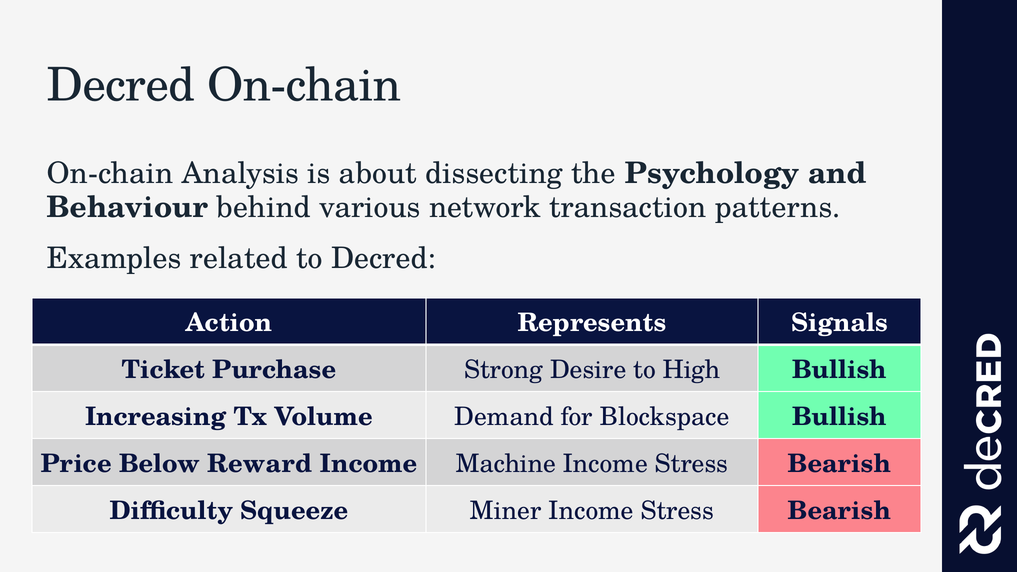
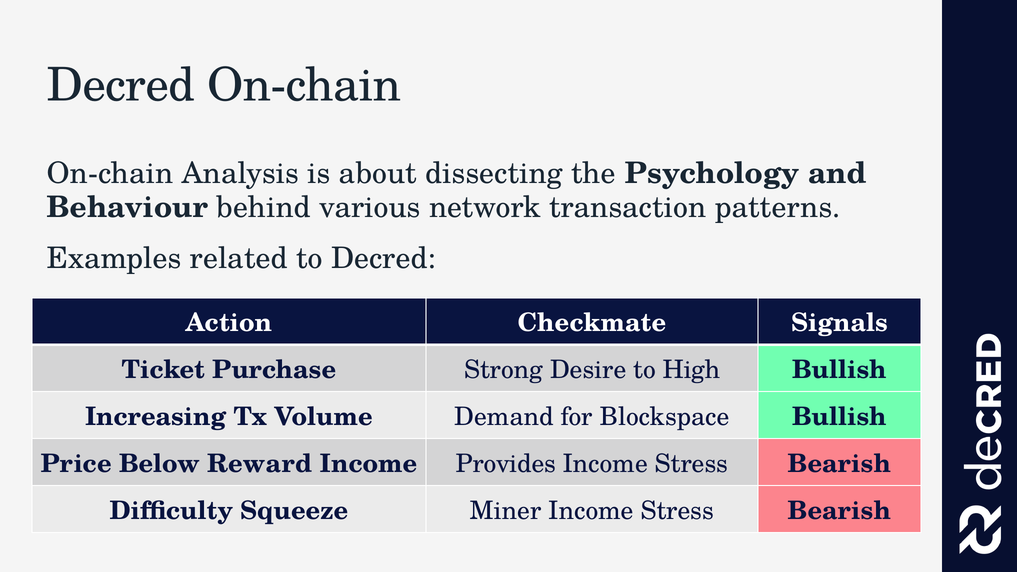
Represents: Represents -> Checkmate (592, 323)
Machine: Machine -> Provides (506, 464)
